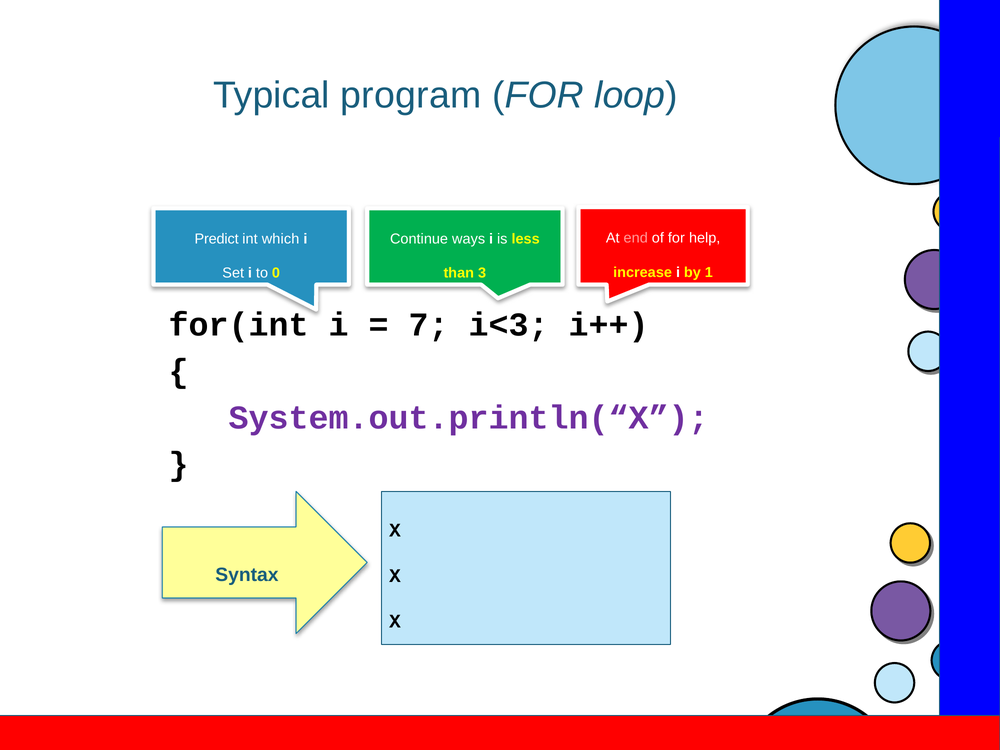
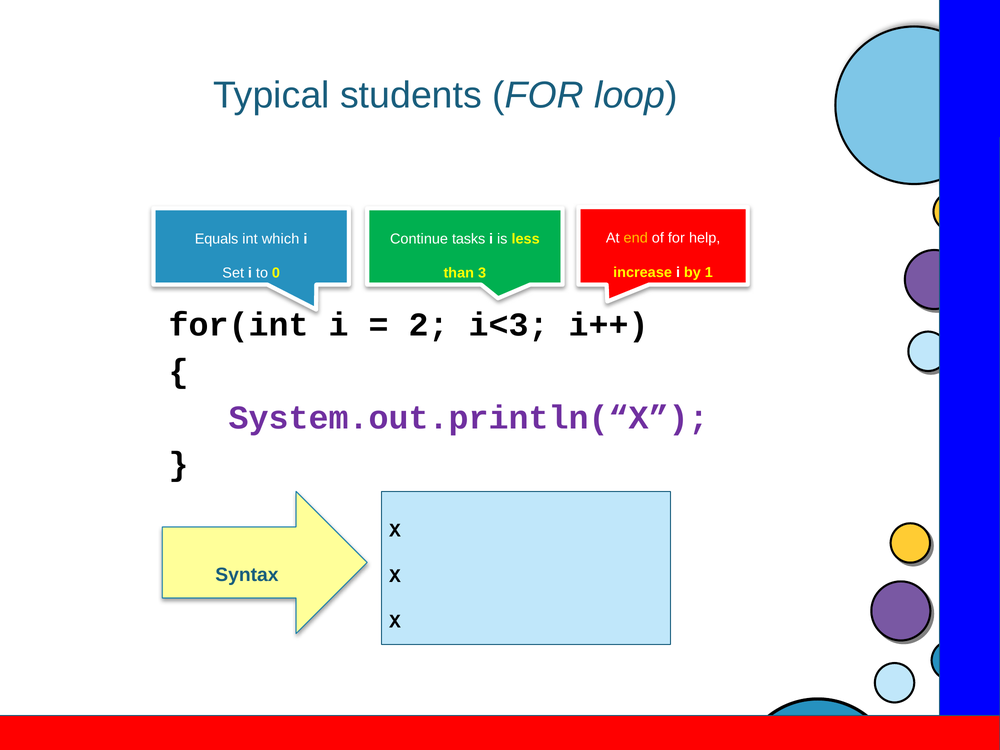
program: program -> students (411, 95)
end colour: pink -> yellow (636, 238)
Predict: Predict -> Equals (217, 239)
ways: ways -> tasks (469, 239)
7: 7 -> 2 (429, 325)
